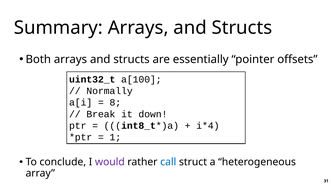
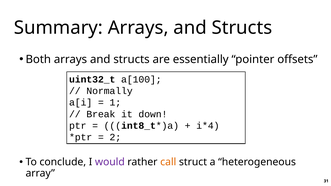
8: 8 -> 1 (115, 103)
1: 1 -> 2 (115, 137)
call colour: blue -> orange (168, 162)
